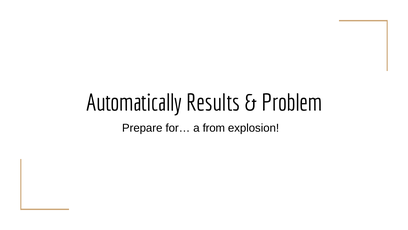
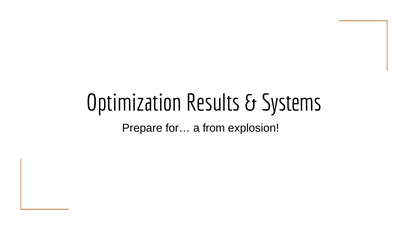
Automatically: Automatically -> Optimization (134, 103)
Problem: Problem -> Systems (292, 103)
